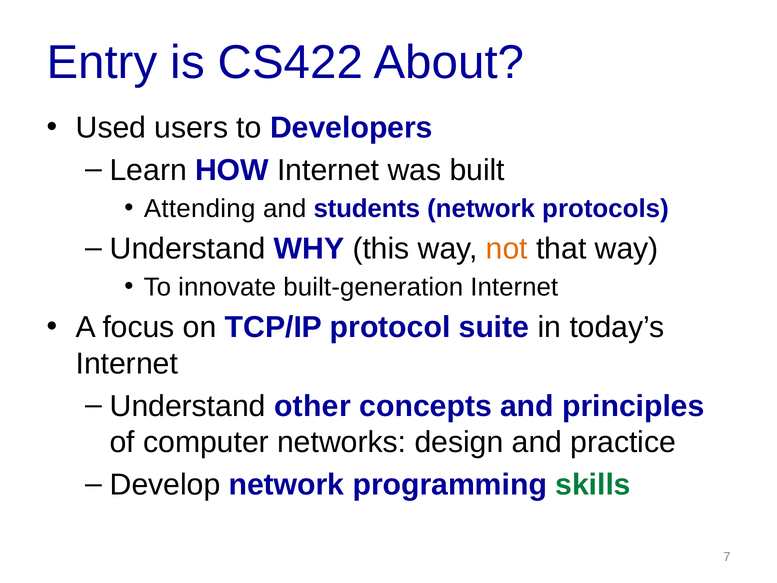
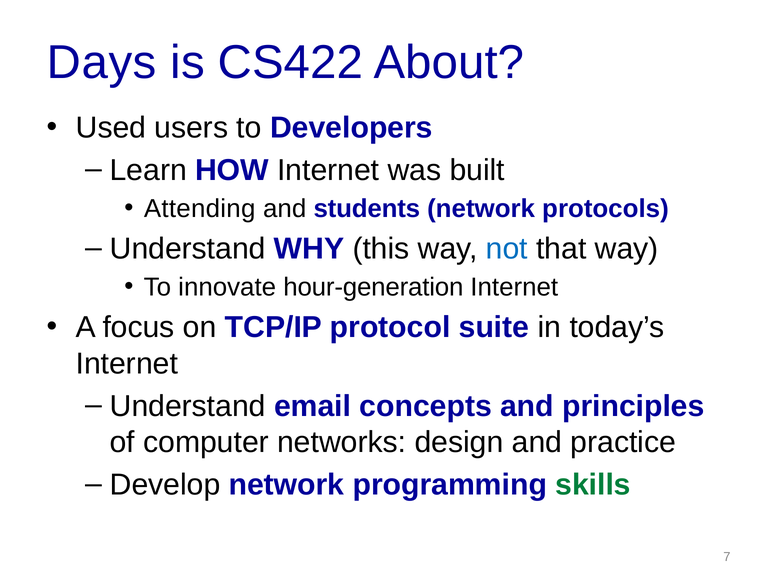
Entry: Entry -> Days (102, 63)
not colour: orange -> blue (507, 249)
built-generation: built-generation -> hour-generation (373, 287)
other: other -> email (313, 406)
